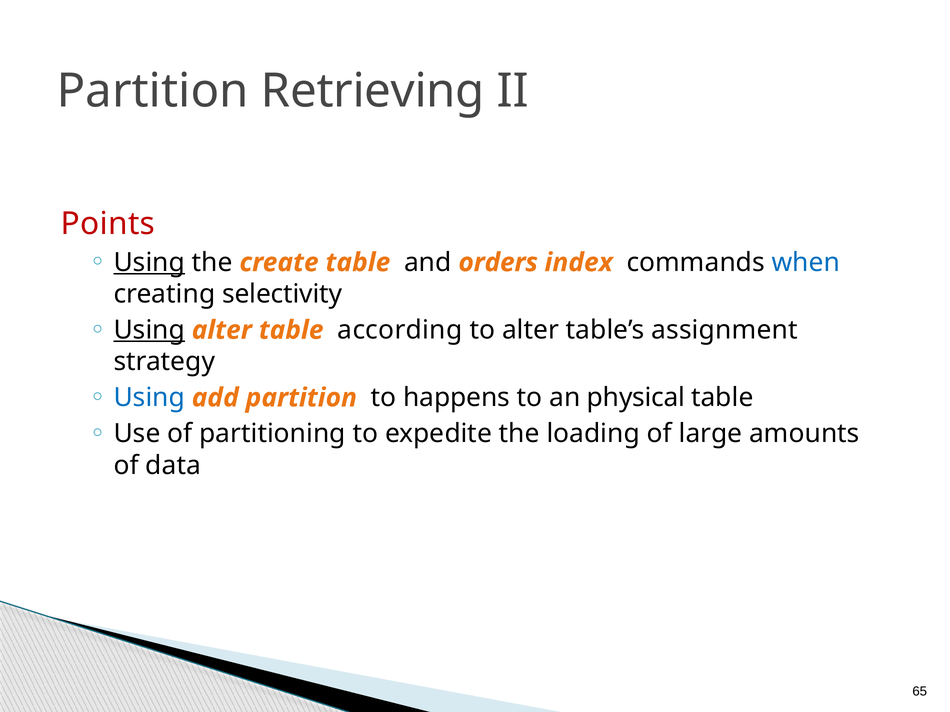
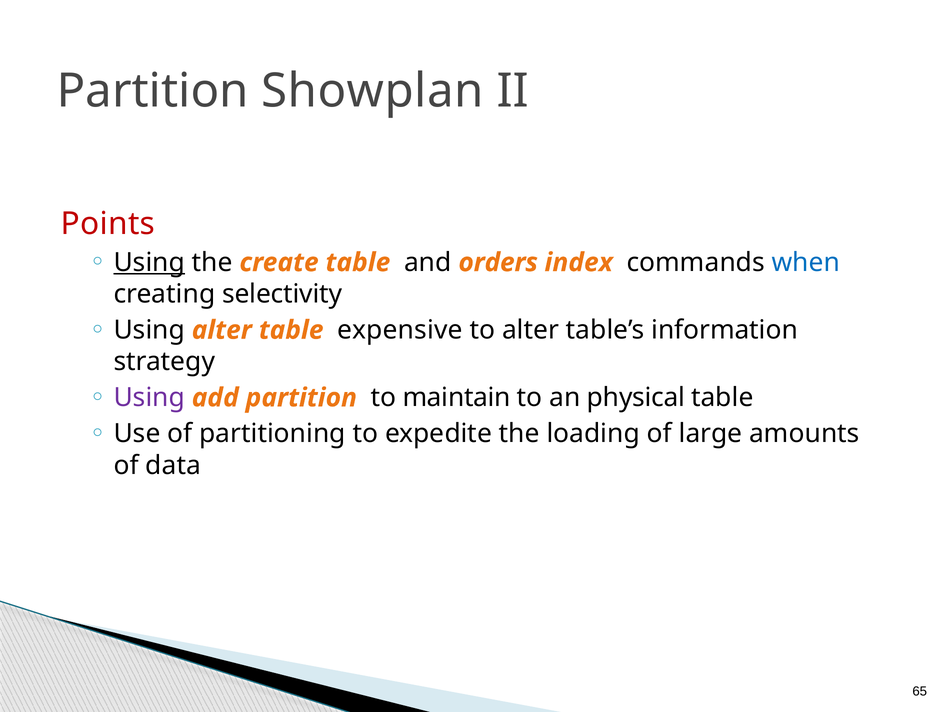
Retrieving: Retrieving -> Showplan (372, 91)
Using underline: present -> none (149, 330)
according: according -> expensive (400, 330)
assignment: assignment -> information (725, 330)
Using colour: blue -> purple (149, 398)
happens: happens -> maintain (457, 398)
